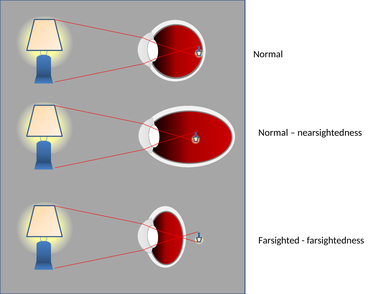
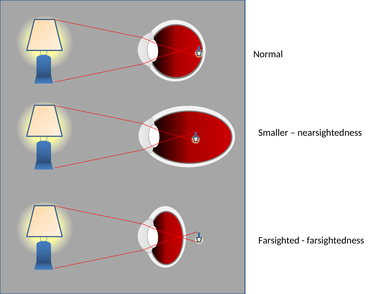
Normal: Normal -> Smaller (273, 133)
